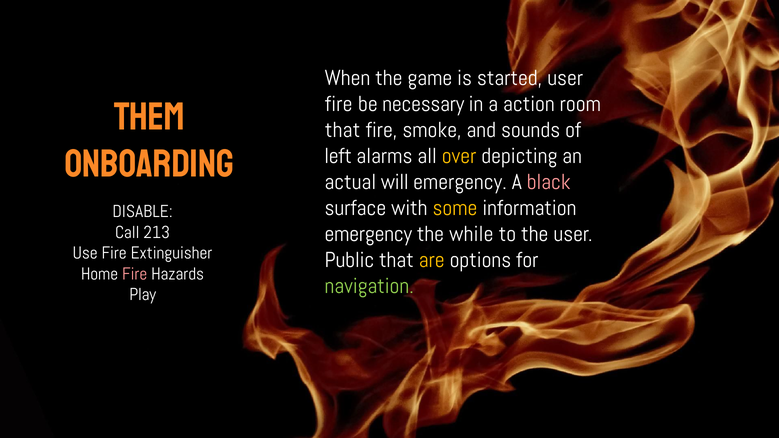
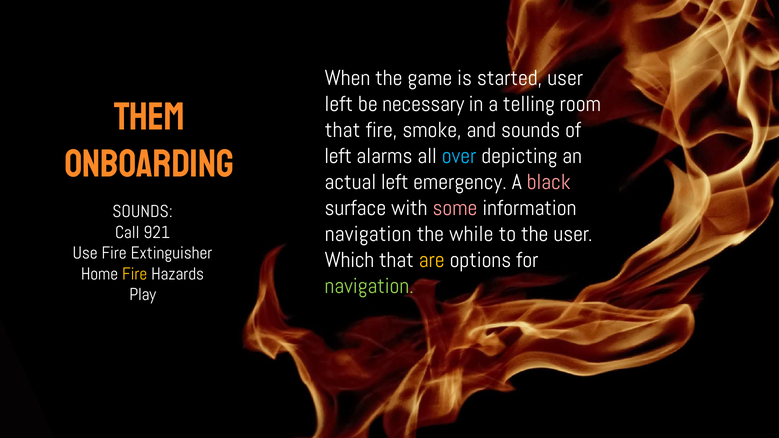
fire: fire -> left (339, 104)
action: action -> telling (529, 104)
over colour: yellow -> light blue (459, 156)
actual will: will -> left (395, 182)
some colour: yellow -> pink (455, 208)
DISABLE: DISABLE -> SOUNDS (143, 212)
213: 213 -> 921 (157, 232)
emergency: emergency -> navigation (368, 234)
Public: Public -> Which (349, 260)
Fire colour: pink -> yellow (135, 274)
